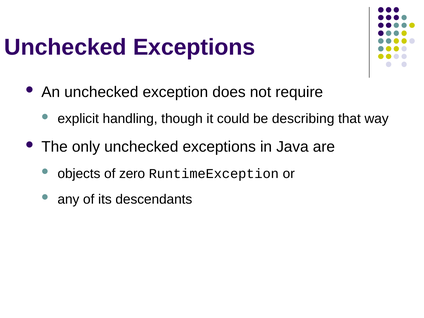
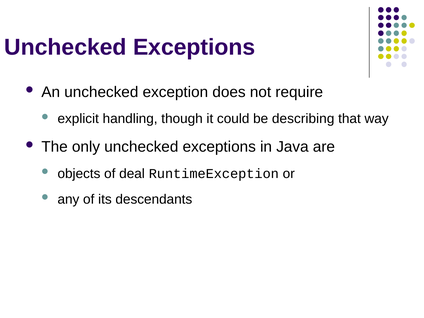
zero: zero -> deal (132, 174)
